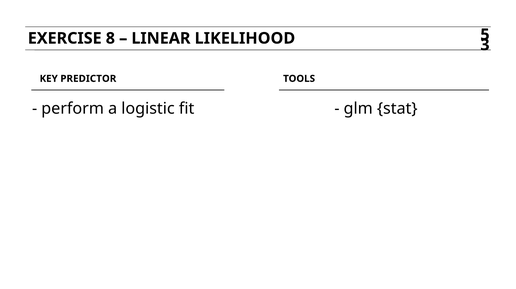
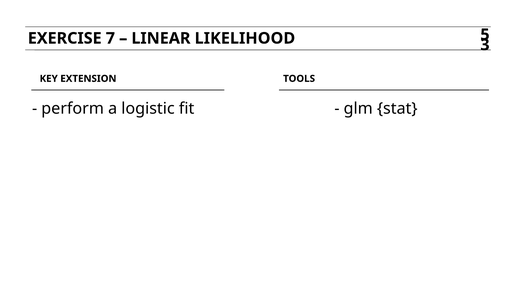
8: 8 -> 7 (110, 38)
PREDICTOR: PREDICTOR -> EXTENSION (88, 79)
